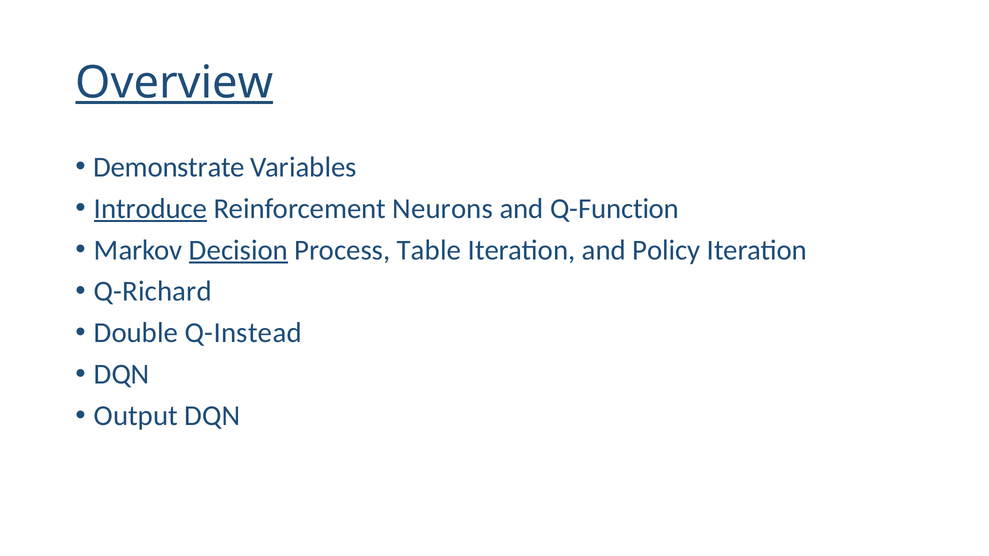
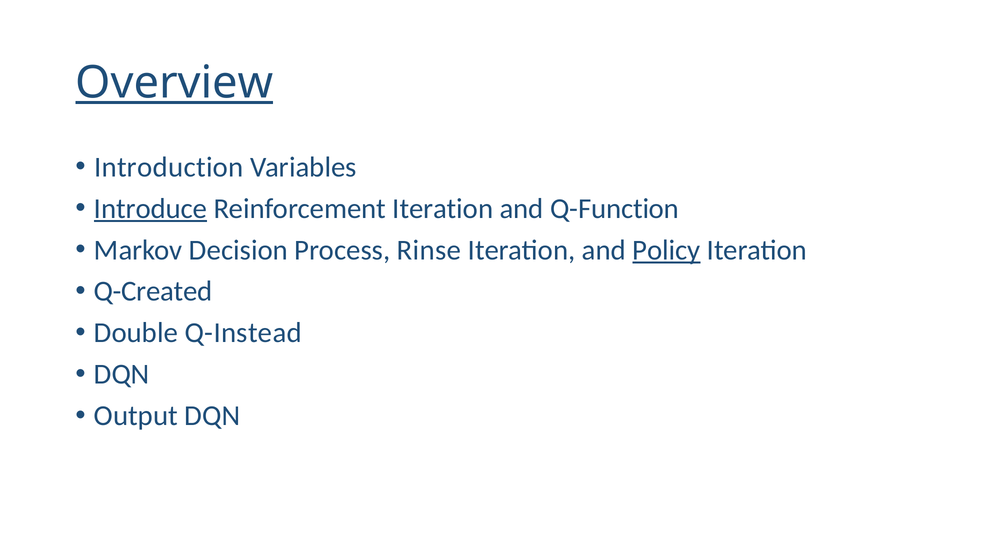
Demonstrate: Demonstrate -> Introduction (169, 167)
Reinforcement Neurons: Neurons -> Iteration (443, 209)
Decision underline: present -> none (238, 250)
Table: Table -> Rinse (429, 250)
Policy underline: none -> present (666, 250)
Q-Richard: Q-Richard -> Q-Created (153, 292)
